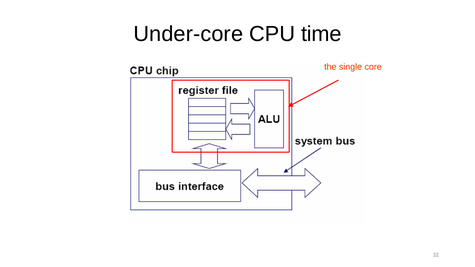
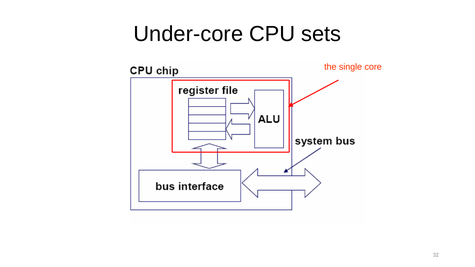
time: time -> sets (321, 34)
